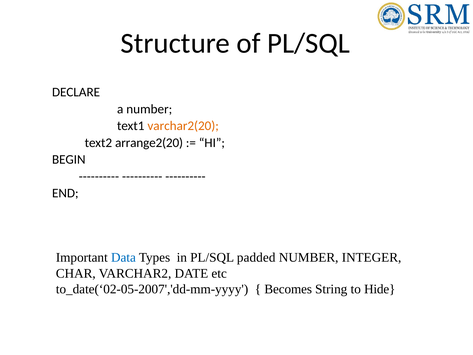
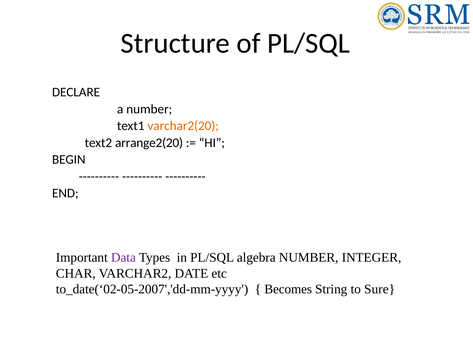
Data colour: blue -> purple (123, 257)
padded: padded -> algebra (256, 257)
Hide: Hide -> Sure (380, 289)
